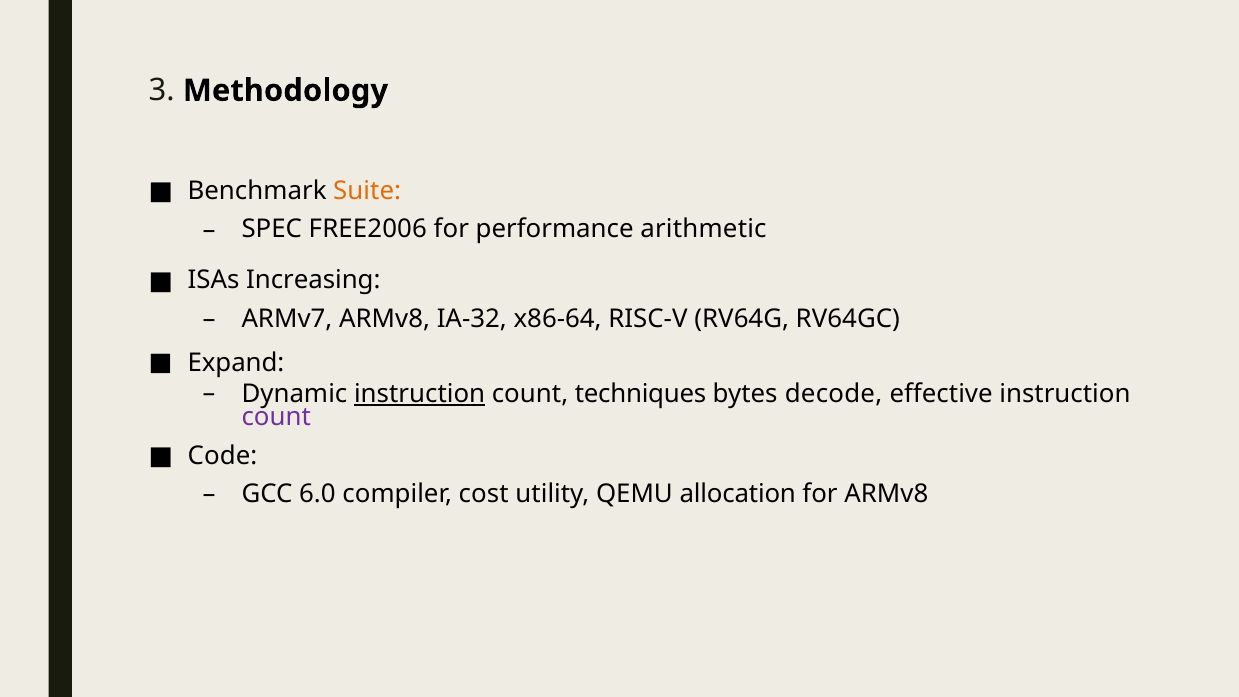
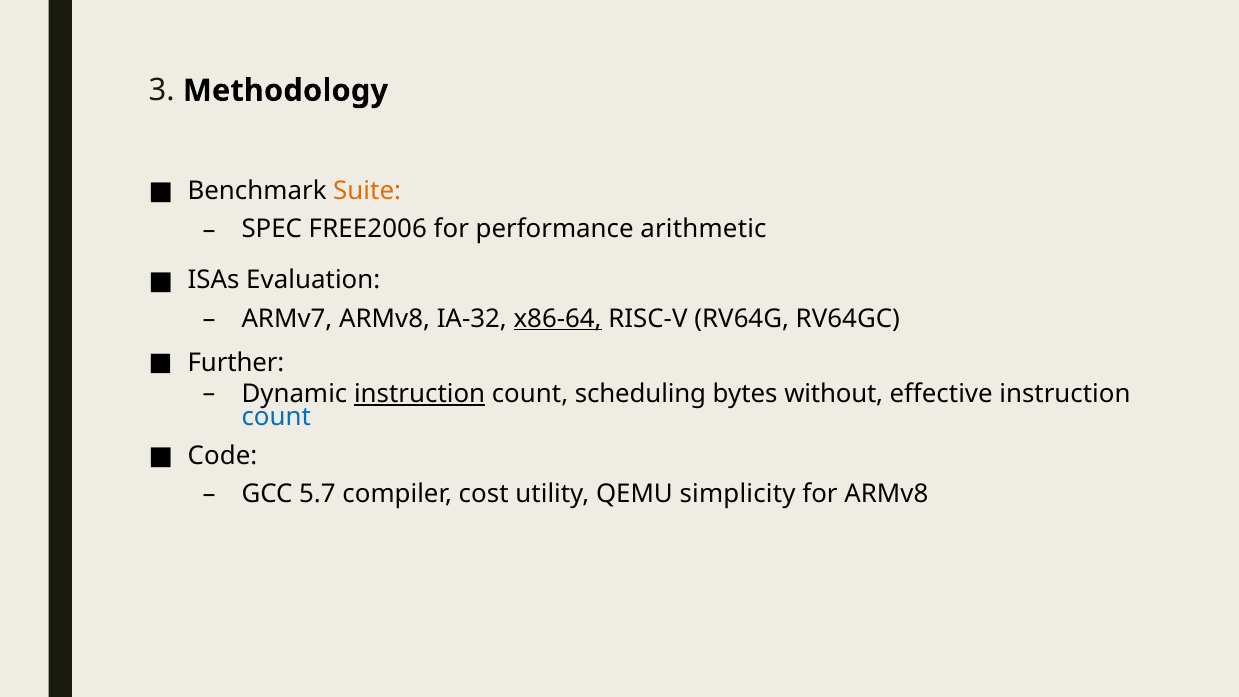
Increasing: Increasing -> Evaluation (313, 280)
x86-64 underline: none -> present (558, 319)
Expand: Expand -> Further (236, 363)
techniques: techniques -> scheduling (640, 394)
decode: decode -> without (834, 394)
count colour: purple -> blue (276, 417)
6.0: 6.0 -> 5.7 (317, 494)
allocation: allocation -> simplicity (738, 494)
